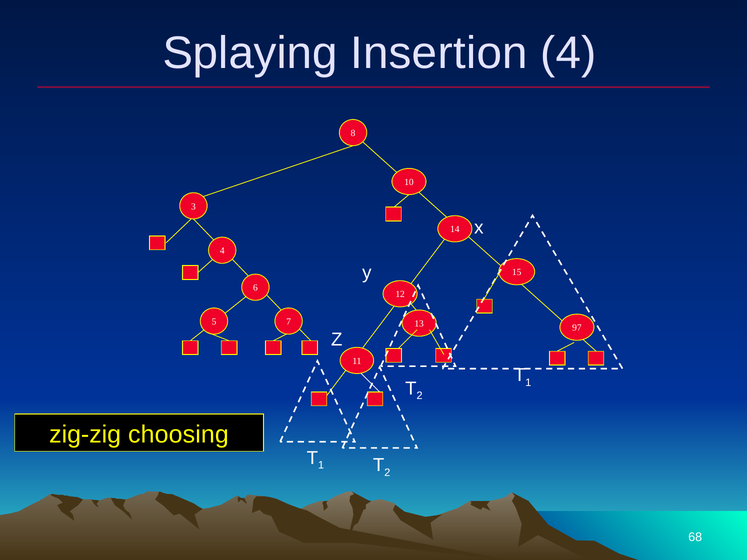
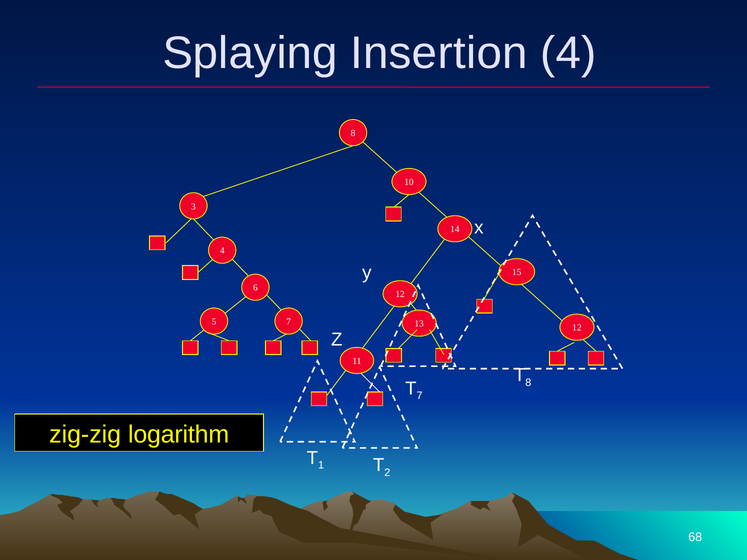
13 97: 97 -> 12 (577, 328)
1: 1 -> 8 (528, 383)
2: 2 -> 7 (420, 396)
choosing: choosing -> logarithm (179, 435)
